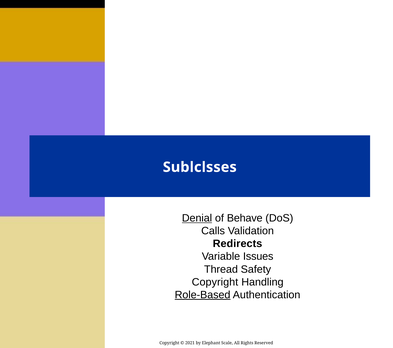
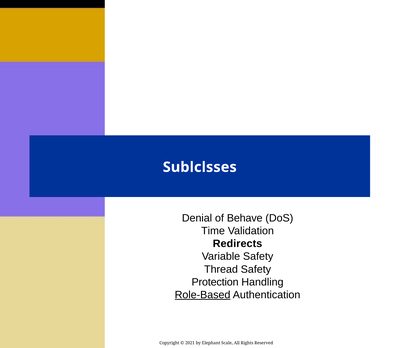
Denial underline: present -> none (197, 218)
Calls: Calls -> Time (213, 231)
Variable Issues: Issues -> Safety (258, 256)
Copyright: Copyright -> Protection (215, 282)
